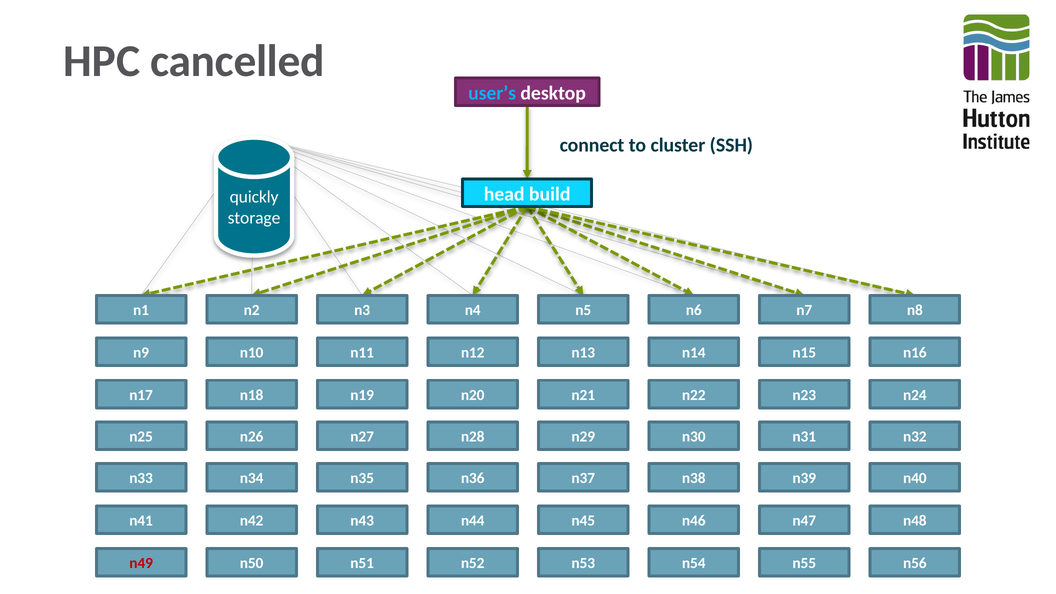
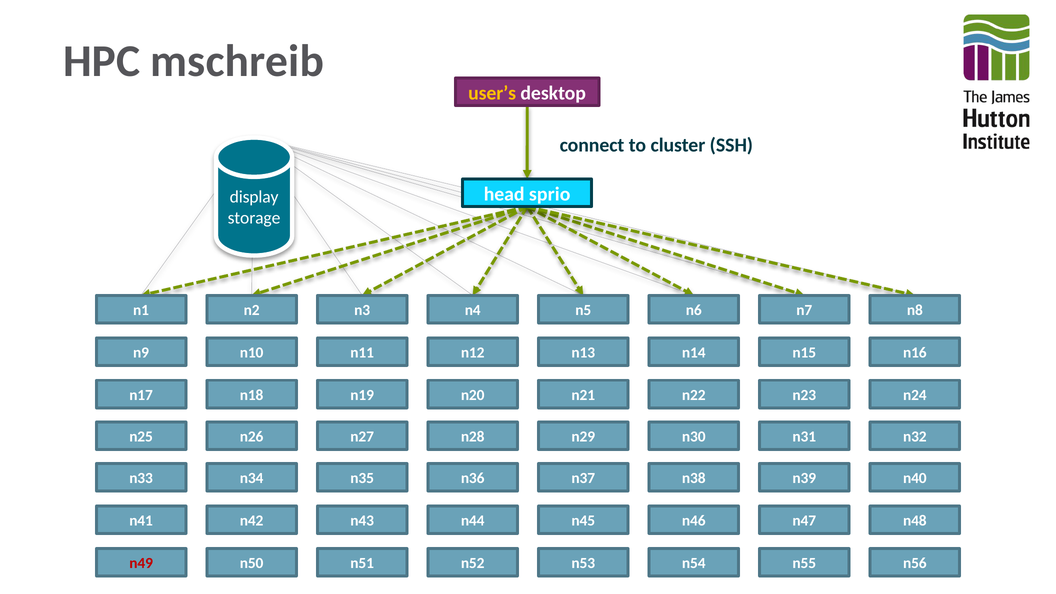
cancelled: cancelled -> mschreib (237, 61)
user’s colour: light blue -> yellow (492, 93)
build: build -> sprio (550, 194)
quickly: quickly -> display (254, 197)
